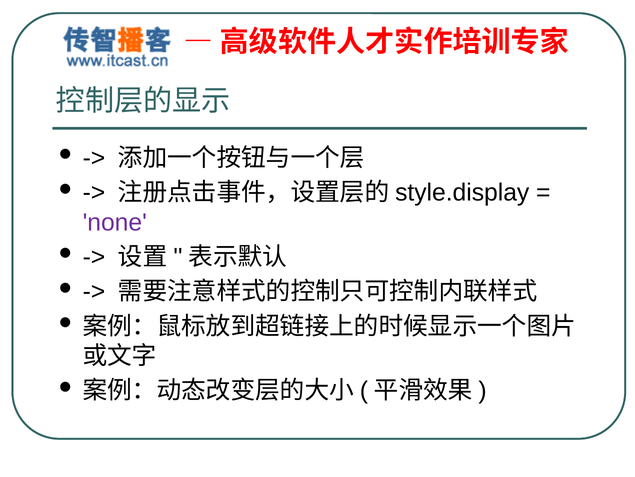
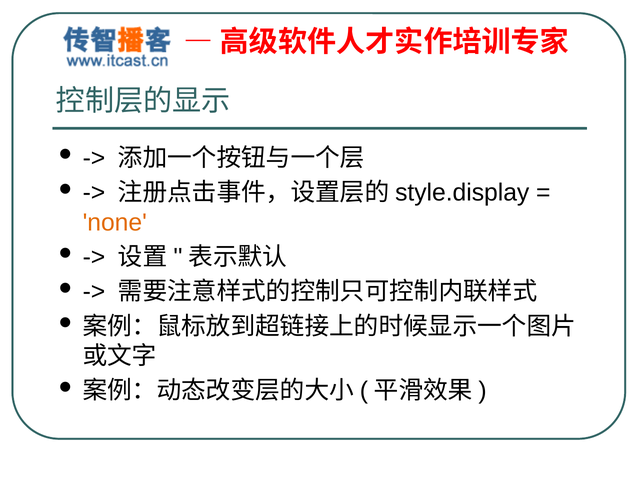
none colour: purple -> orange (115, 222)
